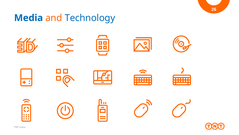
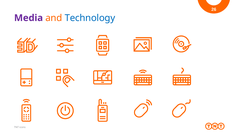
Media colour: blue -> purple (28, 18)
